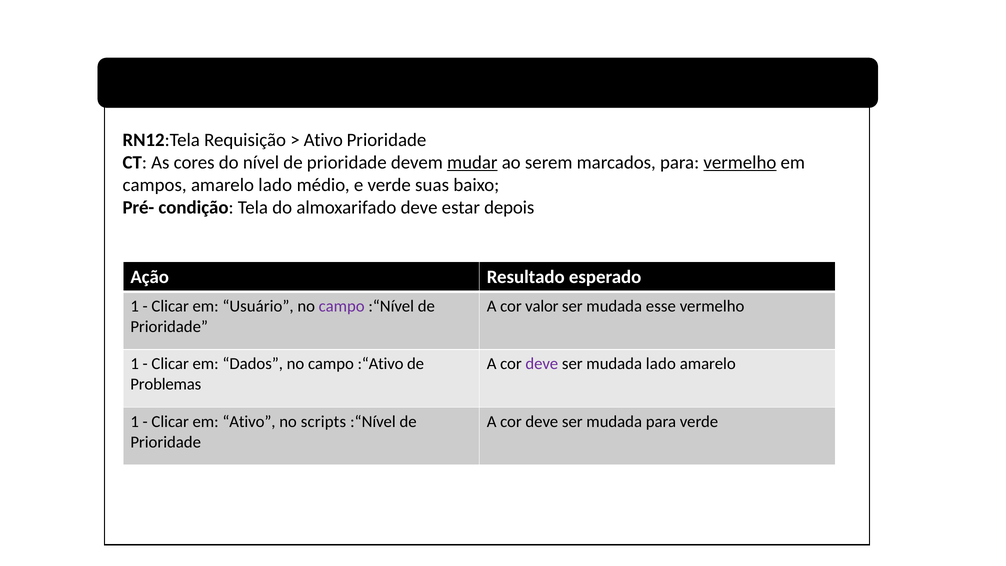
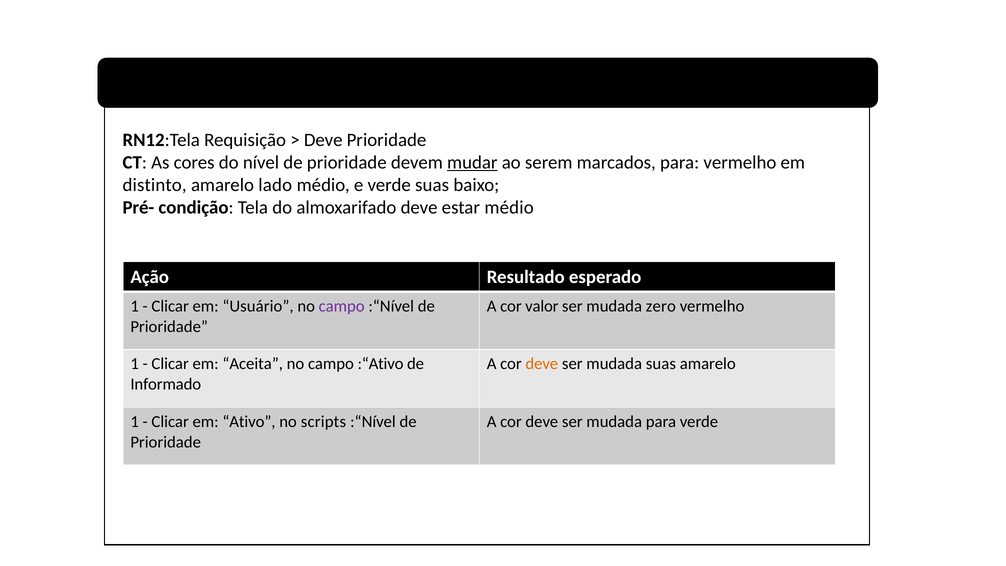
Ativo: Ativo -> Deve (323, 140)
vermelho underline: present -> none (740, 162)
campos: campos -> distinto (155, 185)
estar depois: depois -> médio (509, 208)
esse: esse -> zero (661, 306)
Dados: Dados -> Aceita (253, 364)
deve colour: purple -> orange (542, 364)
mudada lado: lado -> suas (661, 364)
Problemas: Problemas -> Informado (166, 384)
